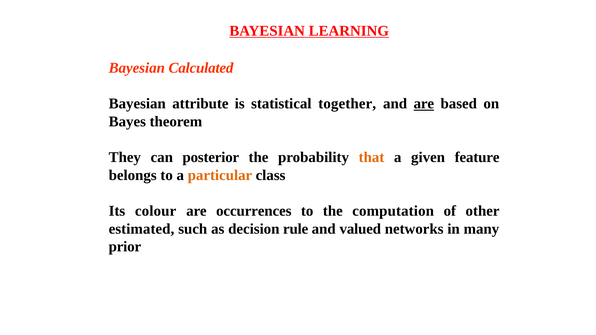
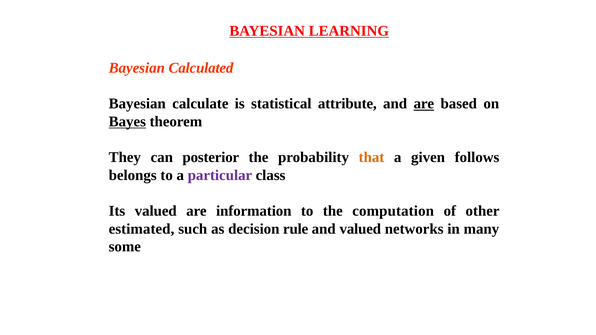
attribute: attribute -> calculate (200, 104)
together: together -> attribute (347, 104)
Bayes underline: none -> present (127, 122)
feature: feature -> follows (477, 157)
particular colour: orange -> purple (220, 175)
Its colour: colour -> valued (156, 211)
occurrences: occurrences -> information (254, 211)
prior: prior -> some (125, 247)
